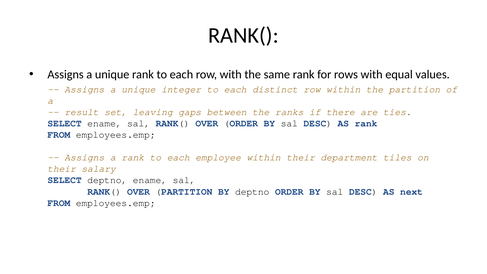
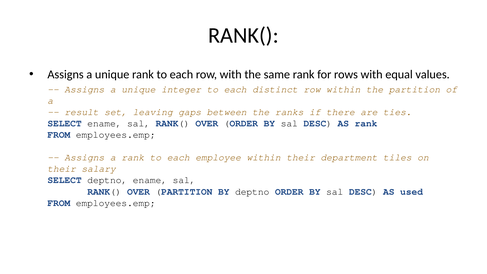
next: next -> used (412, 192)
